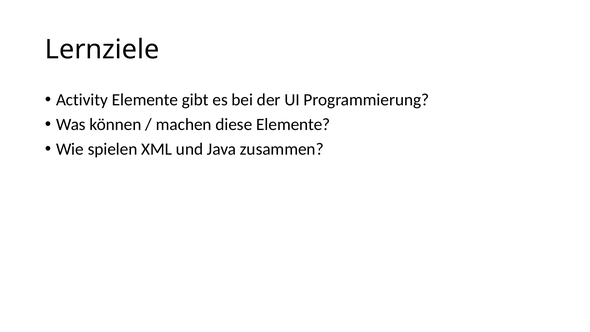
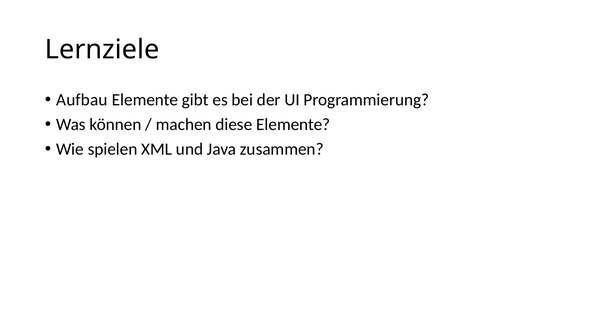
Activity: Activity -> Aufbau (82, 100)
